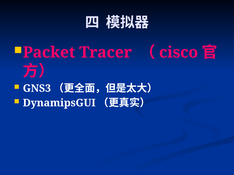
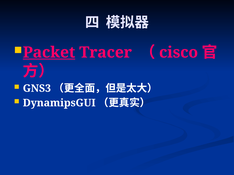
Packet underline: none -> present (49, 53)
